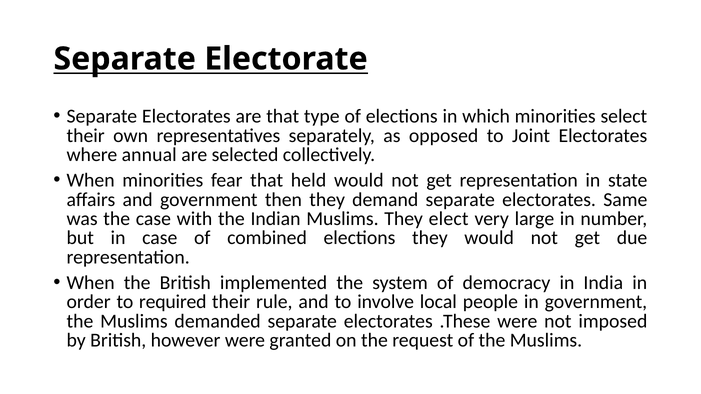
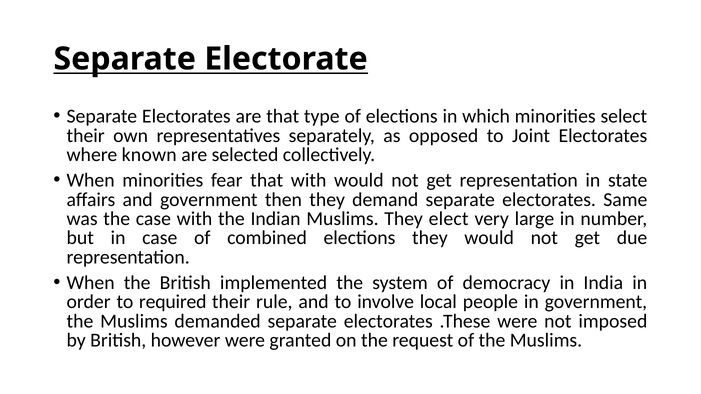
annual: annual -> known (149, 155)
that held: held -> with (309, 181)
